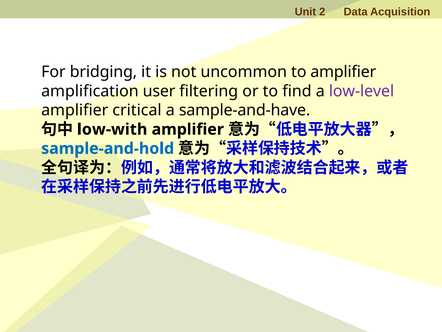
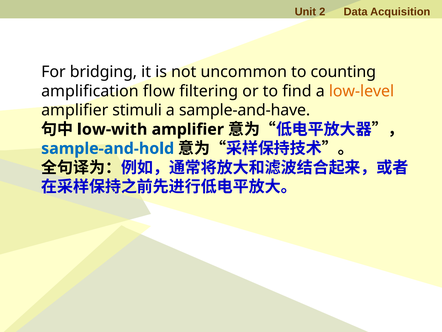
to amplifier: amplifier -> counting (343, 72)
user: user -> flow (159, 91)
low-level colour: purple -> orange (361, 91)
critical: critical -> stimuli (137, 110)
